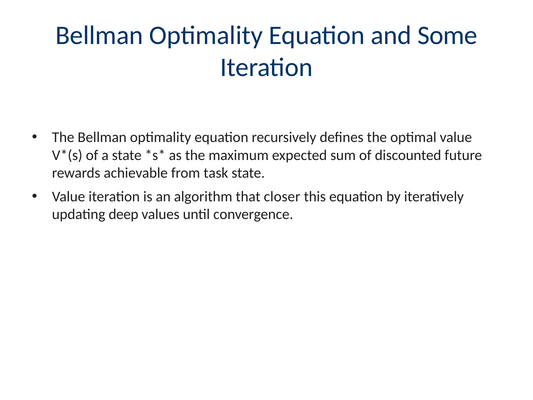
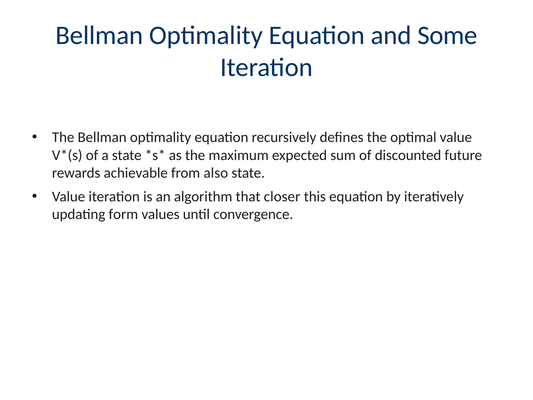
task: task -> also (216, 173)
deep: deep -> form (123, 214)
